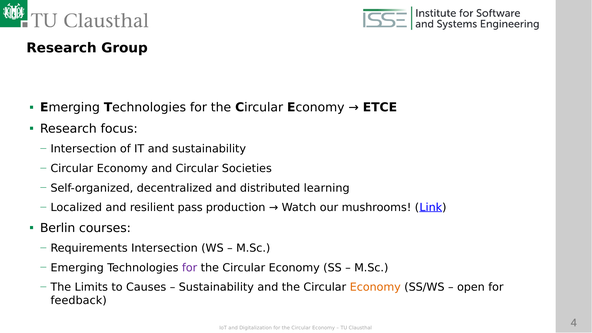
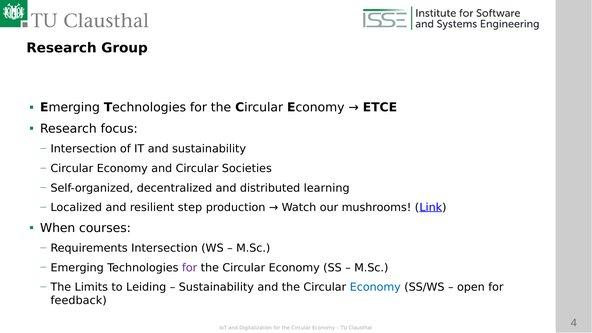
pass: pass -> step (190, 208)
Berlin: Berlin -> When (58, 228)
Causes: Causes -> Leiding (146, 287)
Economy colour: orange -> blue (375, 287)
